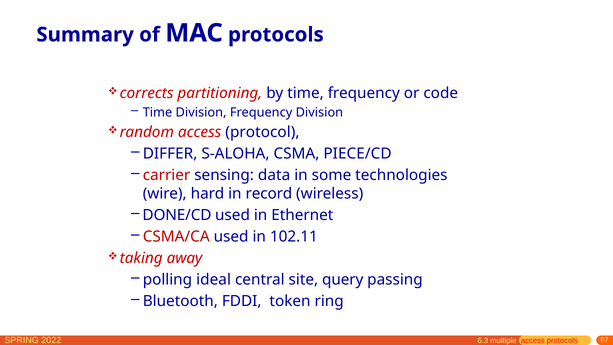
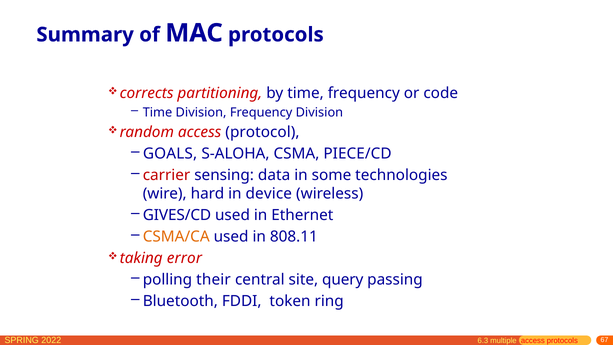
DIFFER: DIFFER -> GOALS (170, 154)
record: record -> device (269, 194)
DONE/CD: DONE/CD -> GIVES/CD (177, 215)
CSMA/CA colour: red -> orange (176, 237)
102.11: 102.11 -> 808.11 (294, 237)
away: away -> error (184, 258)
ideal: ideal -> their (214, 279)
